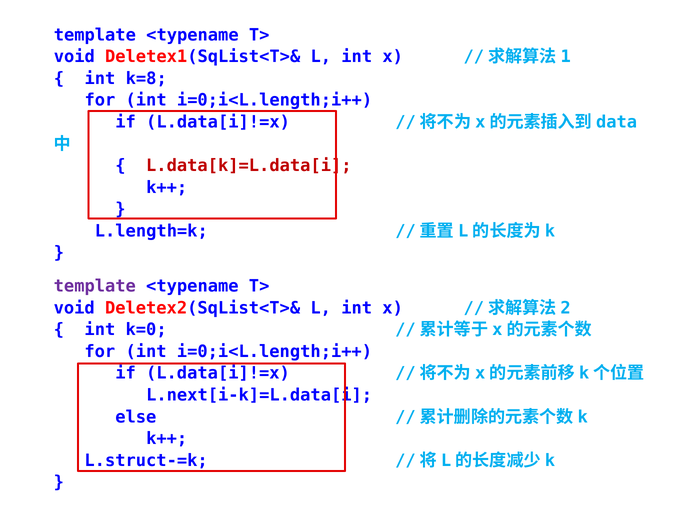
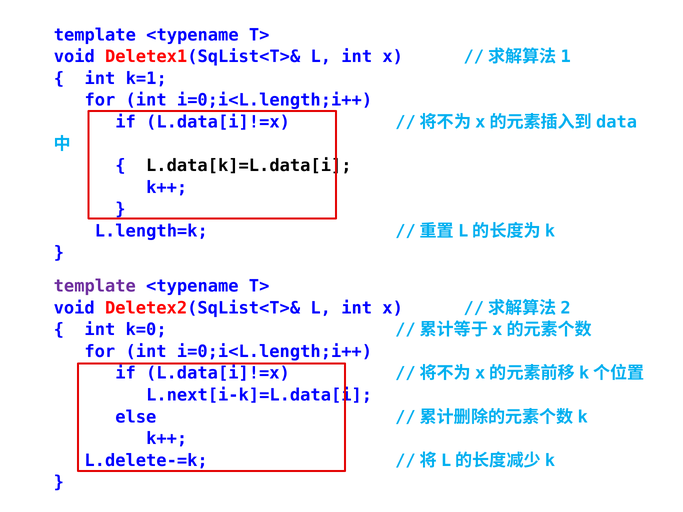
k=8: k=8 -> k=1 (146, 79)
L.data[k]=L.data[i colour: red -> black (249, 166)
L.struct-=k: L.struct-=k -> L.delete-=k (146, 461)
